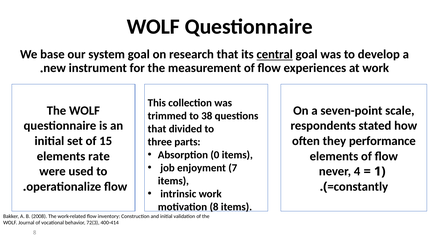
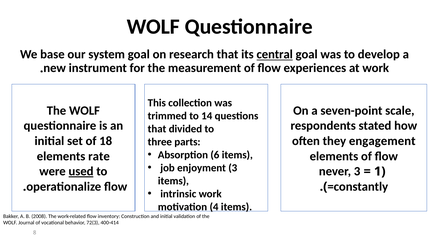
38: 38 -> 14 (207, 116)
15: 15 -> 18 (106, 141)
performance: performance -> engagement (382, 141)
0: 0 -> 6 (215, 155)
enjoyment 7: 7 -> 3 (233, 168)
used underline: none -> present (81, 171)
never 4: 4 -> 3 (357, 171)
motivation 8: 8 -> 4 (214, 207)
